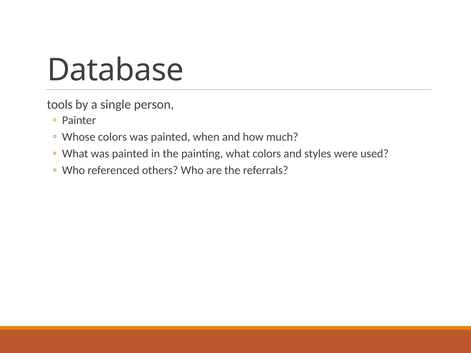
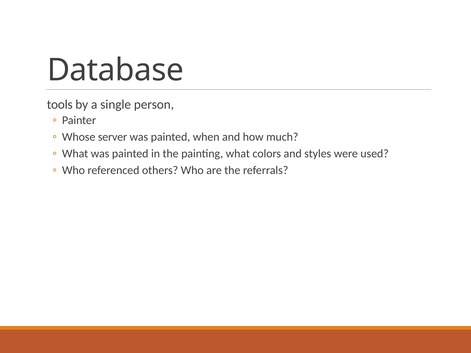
Whose colors: colors -> server (113, 137)
